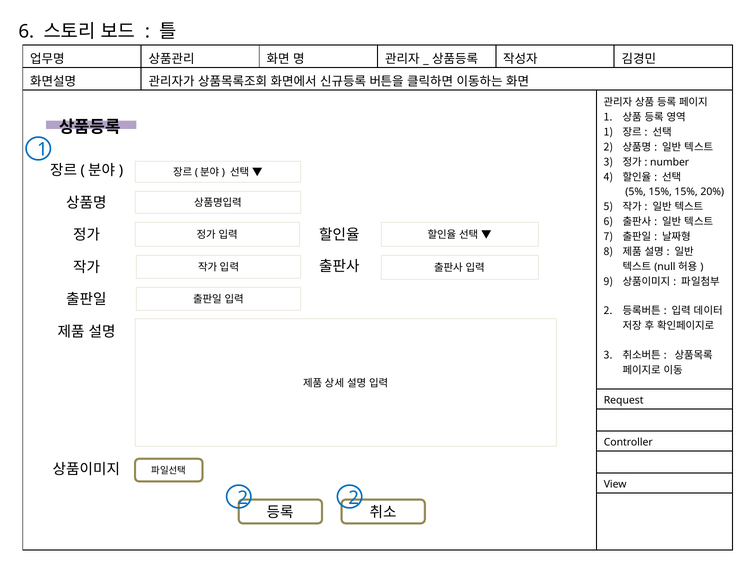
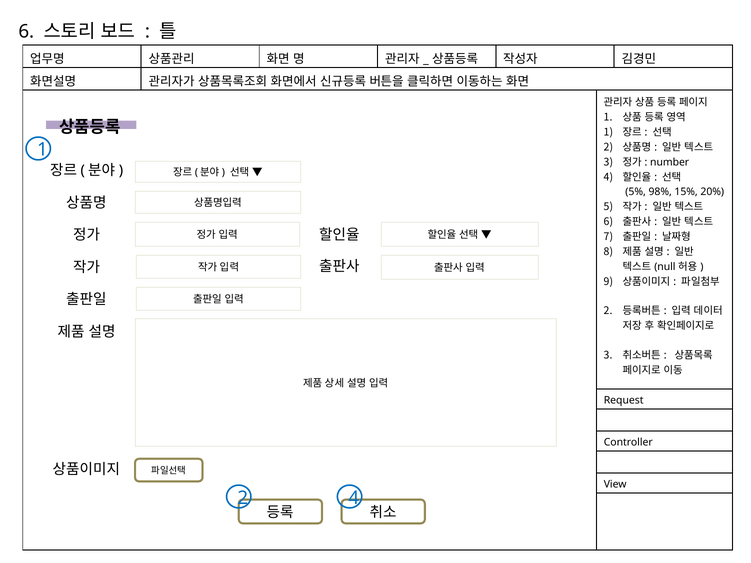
5% 15%: 15% -> 98% (660, 192)
2 2: 2 -> 4 (354, 498)
